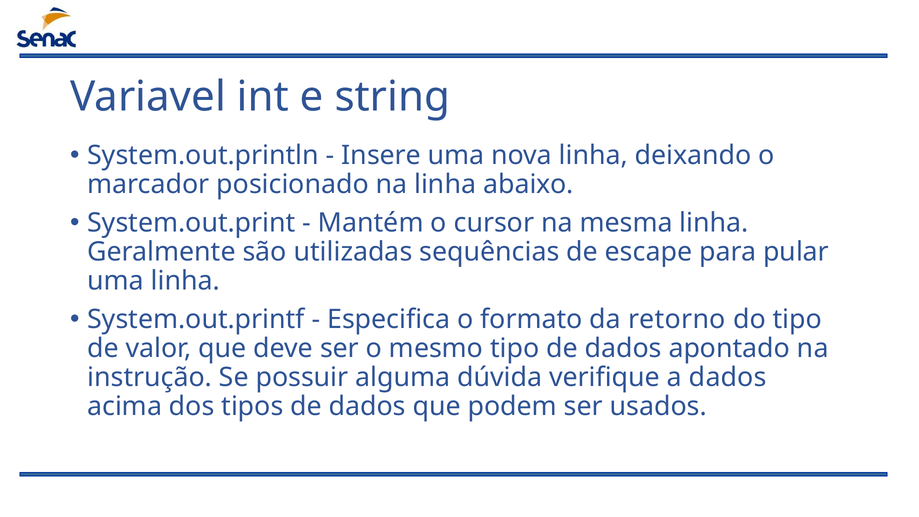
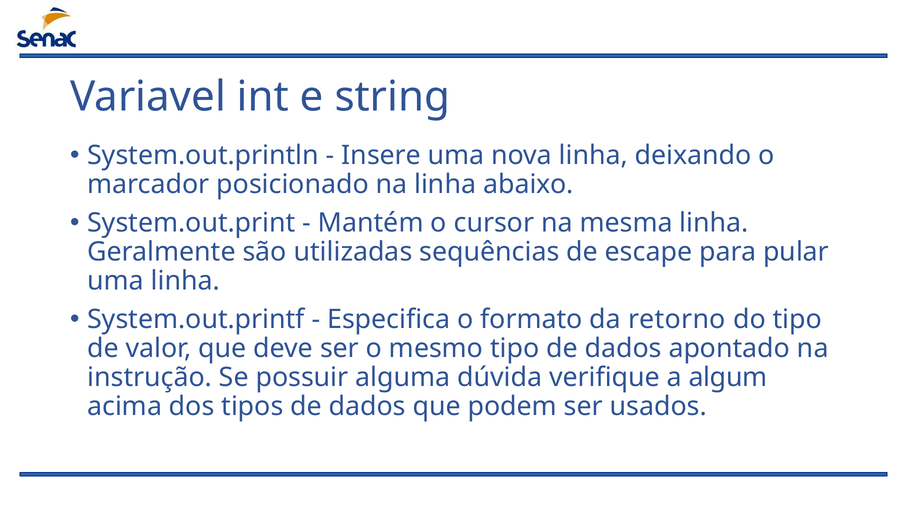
a dados: dados -> algum (728, 377)
